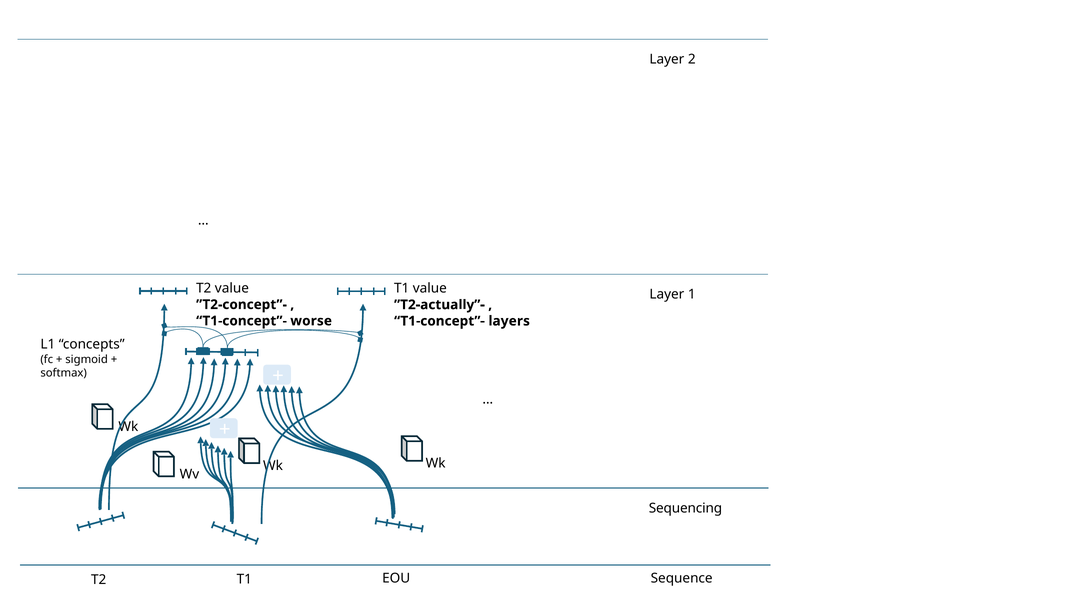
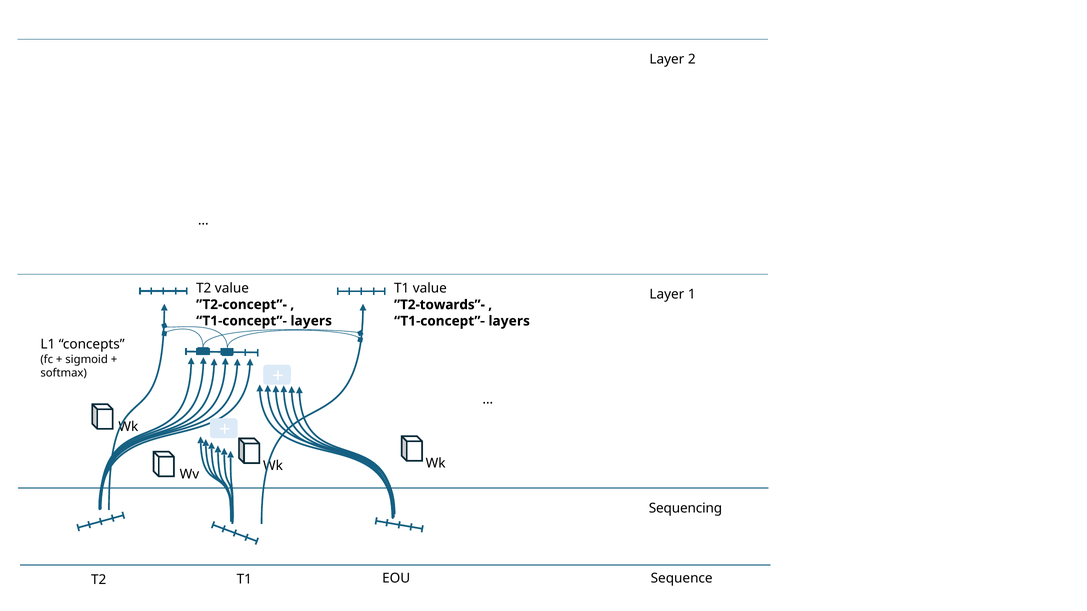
”T2-actually”-: ”T2-actually”- -> ”T2-towards”- (439, 305)
worse: worse -> layers (311, 321)
